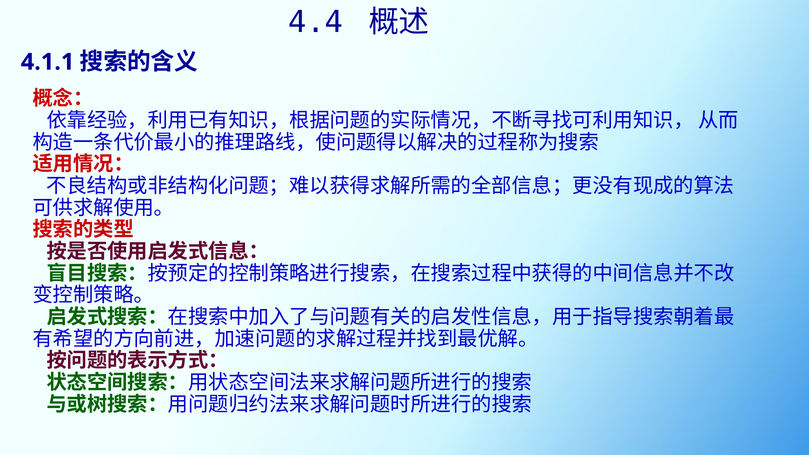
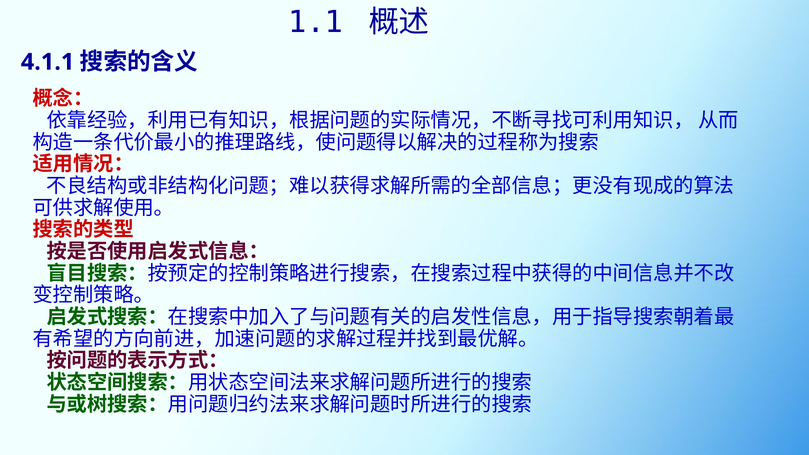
4.4: 4.4 -> 1.1 (316, 22)
